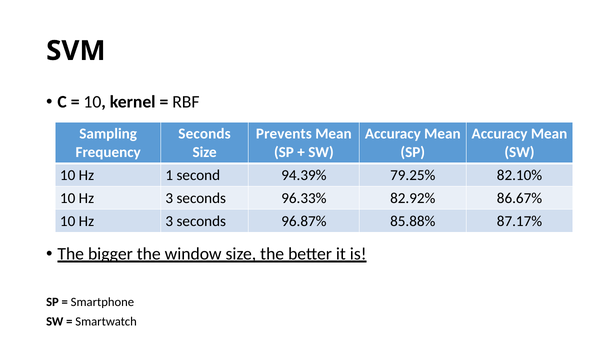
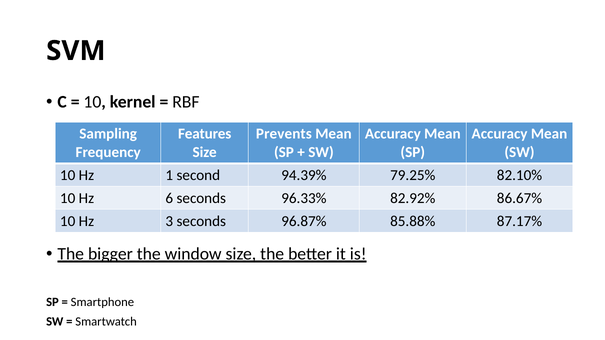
Seconds: Seconds -> Features (205, 134)
3: 3 -> 6 (169, 198)
